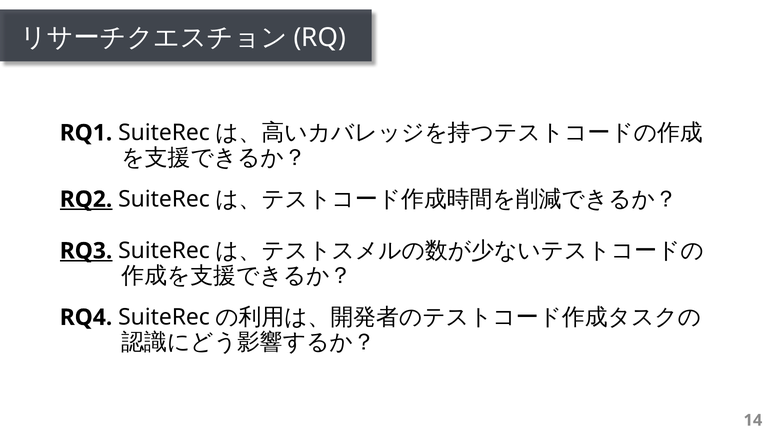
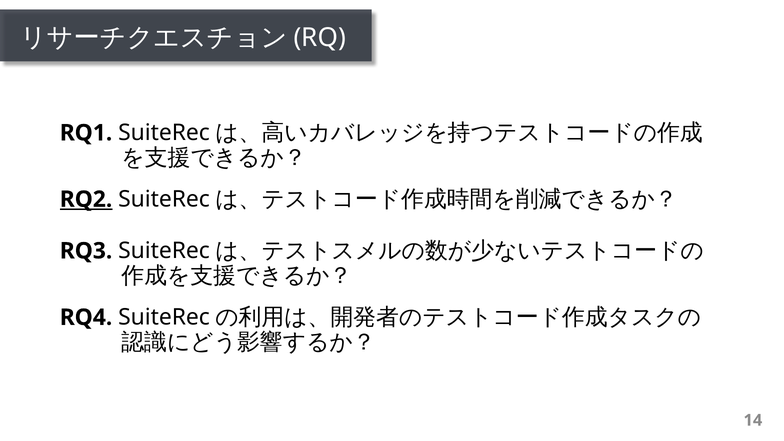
RQ3 underline: present -> none (86, 251)
